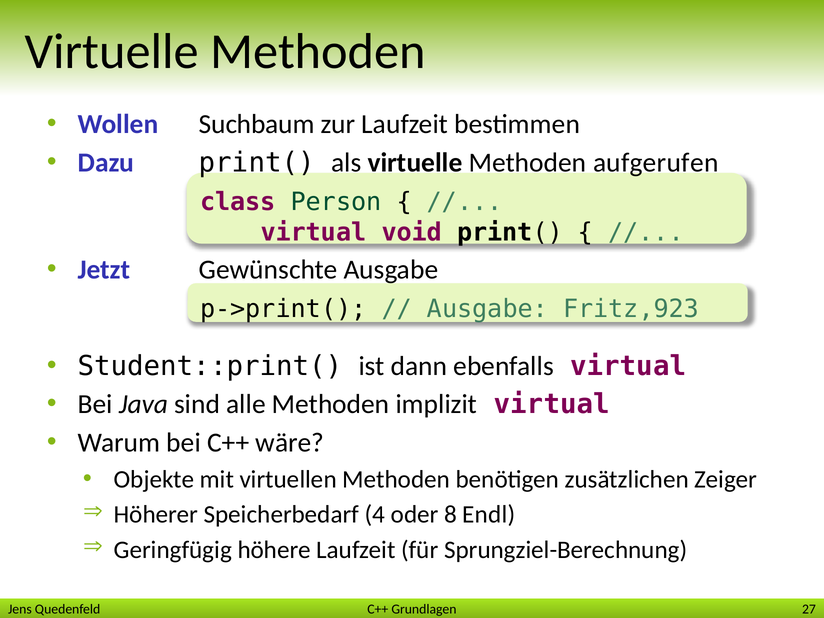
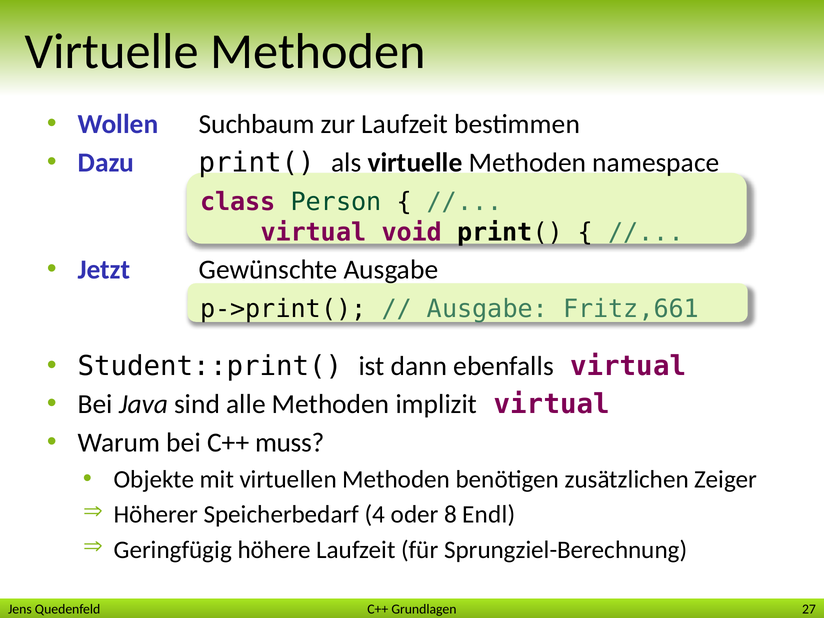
aufgerufen: aufgerufen -> namespace (656, 163)
Fritz,923: Fritz,923 -> Fritz,661 (631, 309)
wäre: wäre -> muss (290, 443)
